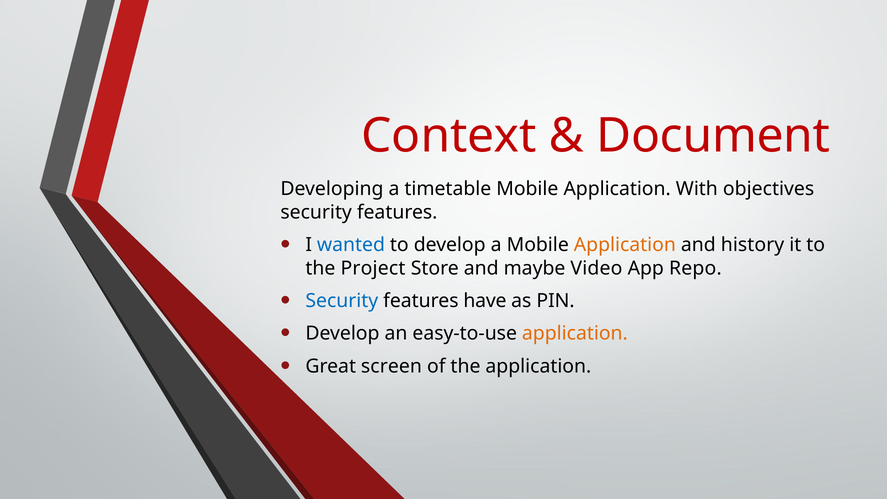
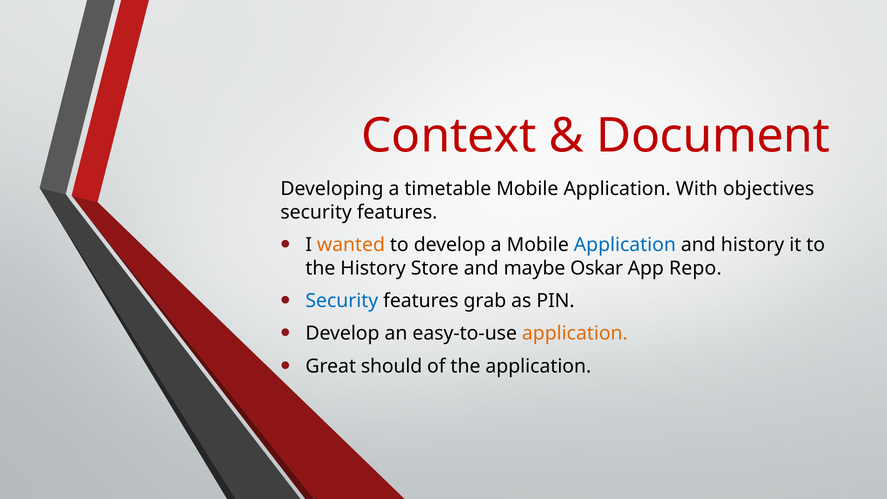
wanted colour: blue -> orange (351, 245)
Application colour: orange -> blue (625, 245)
the Project: Project -> History (373, 268)
Video: Video -> Oskar (597, 268)
have: have -> grab (485, 301)
screen: screen -> should (392, 366)
